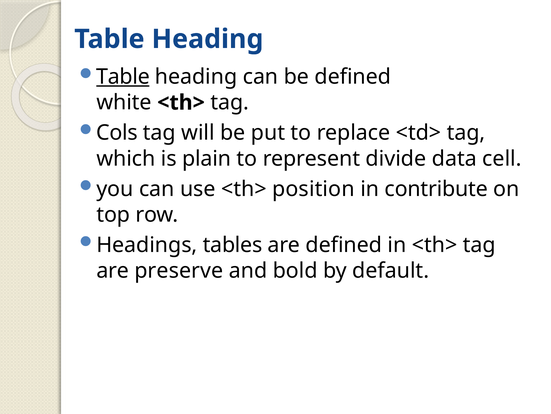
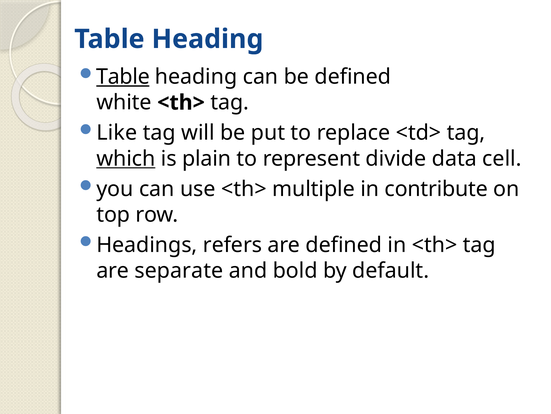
Cols: Cols -> Like (117, 133)
which underline: none -> present (126, 158)
position: position -> multiple (313, 189)
tables: tables -> refers (232, 245)
preserve: preserve -> separate (179, 270)
